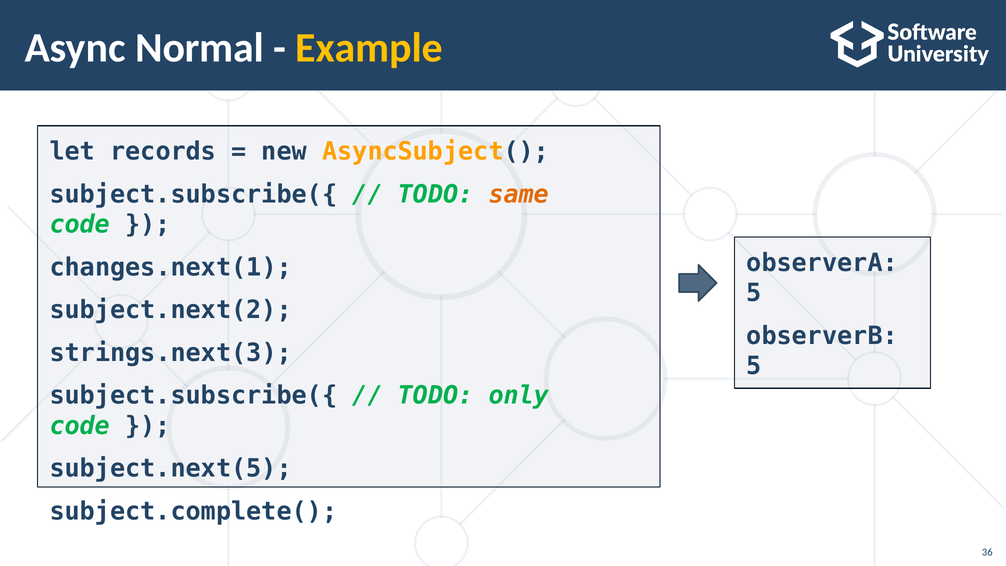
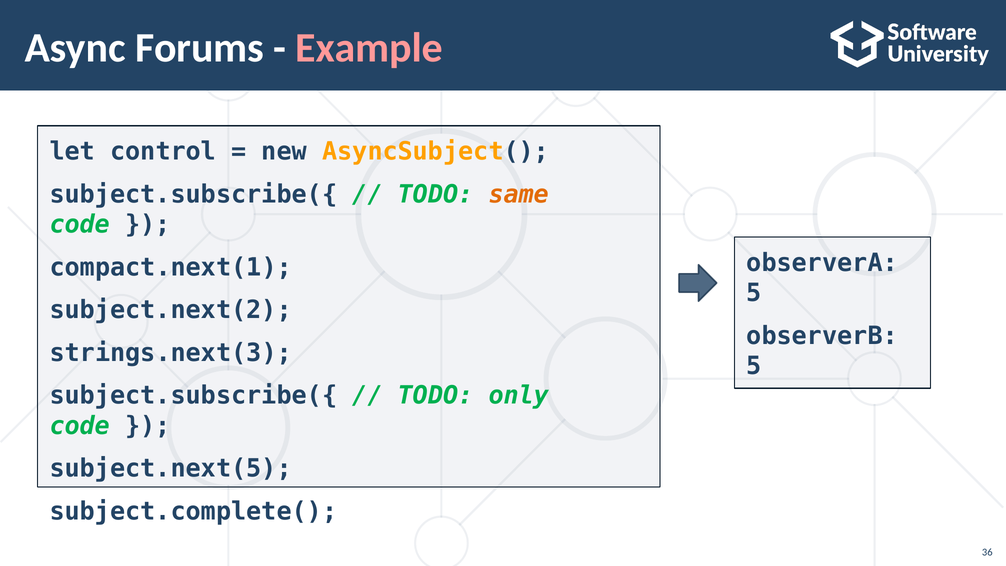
Normal: Normal -> Forums (200, 48)
Example colour: yellow -> pink (369, 48)
records: records -> control (163, 152)
changes.next(1: changes.next(1 -> compact.next(1 (171, 267)
